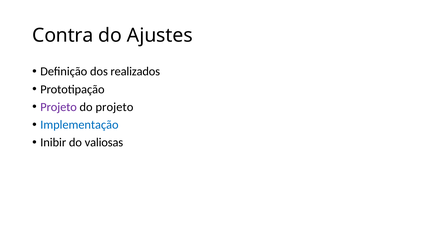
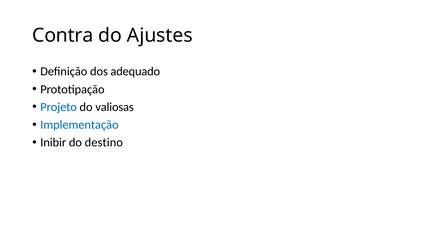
realizados: realizados -> adequado (135, 72)
Projeto colour: purple -> blue (59, 107)
do projeto: projeto -> valiosas (115, 107)
valiosas: valiosas -> destino (104, 143)
